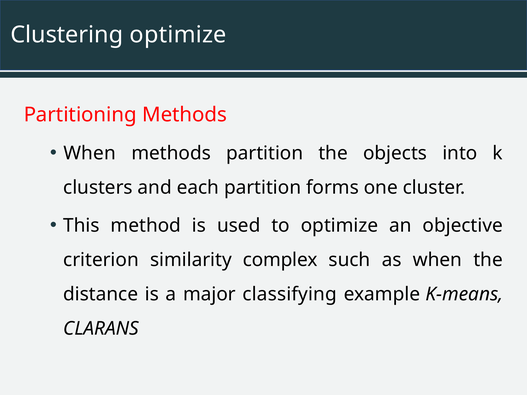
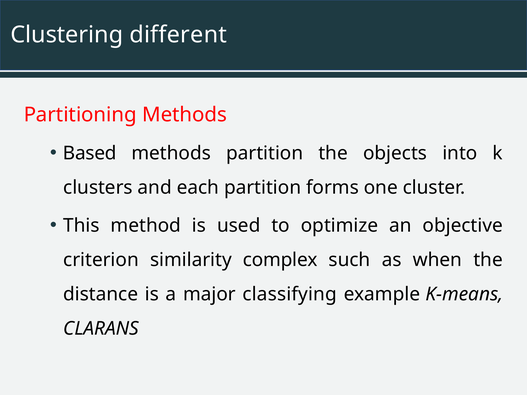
Clustering optimize: optimize -> different (178, 35)
When: When -> Based (90, 153)
